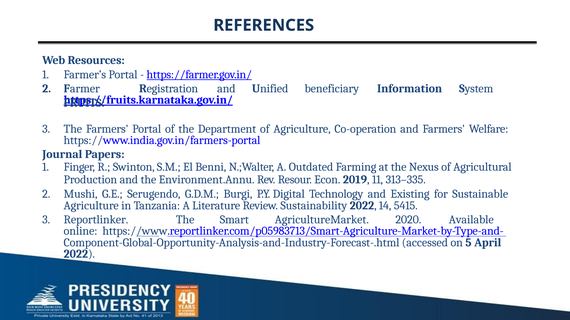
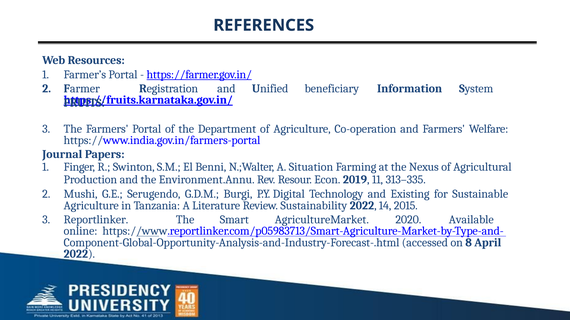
Outdated: Outdated -> Situation (311, 167)
5415: 5415 -> 2015 (406, 206)
5: 5 -> 8 (469, 243)
